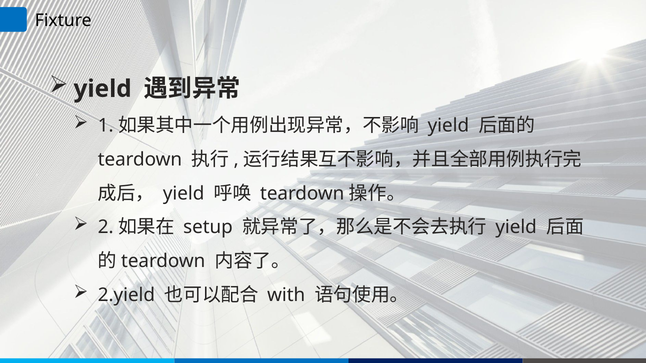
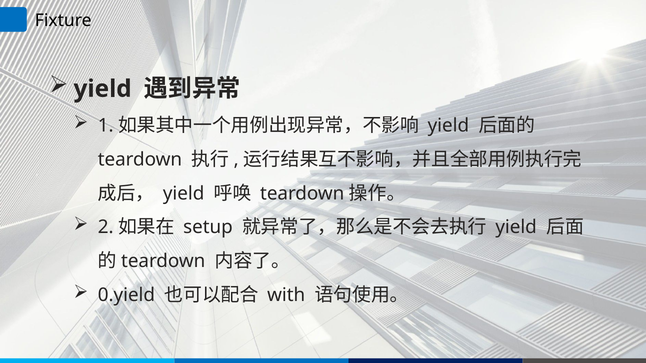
2.yield: 2.yield -> 0.yield (126, 295)
